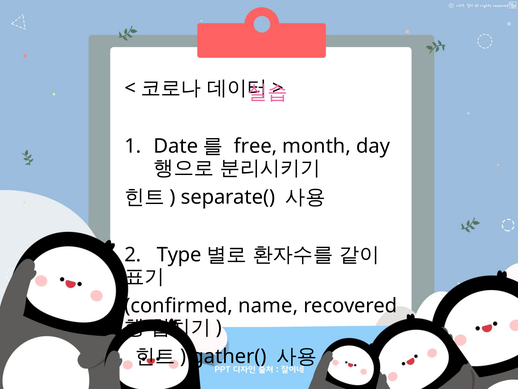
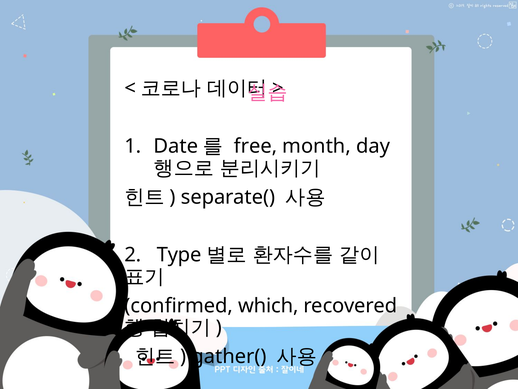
name: name -> which (268, 305)
